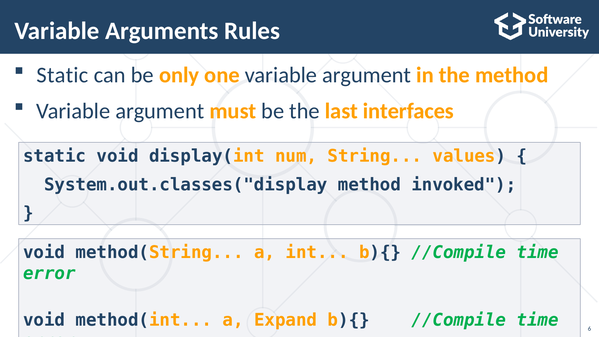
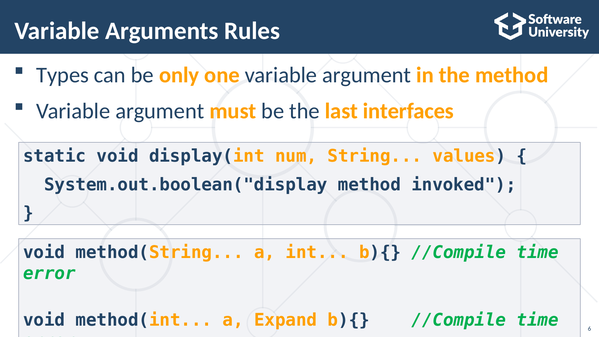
Static: Static -> Types (63, 75)
System.out.classes("display: System.out.classes("display -> System.out.boolean("display (186, 185)
